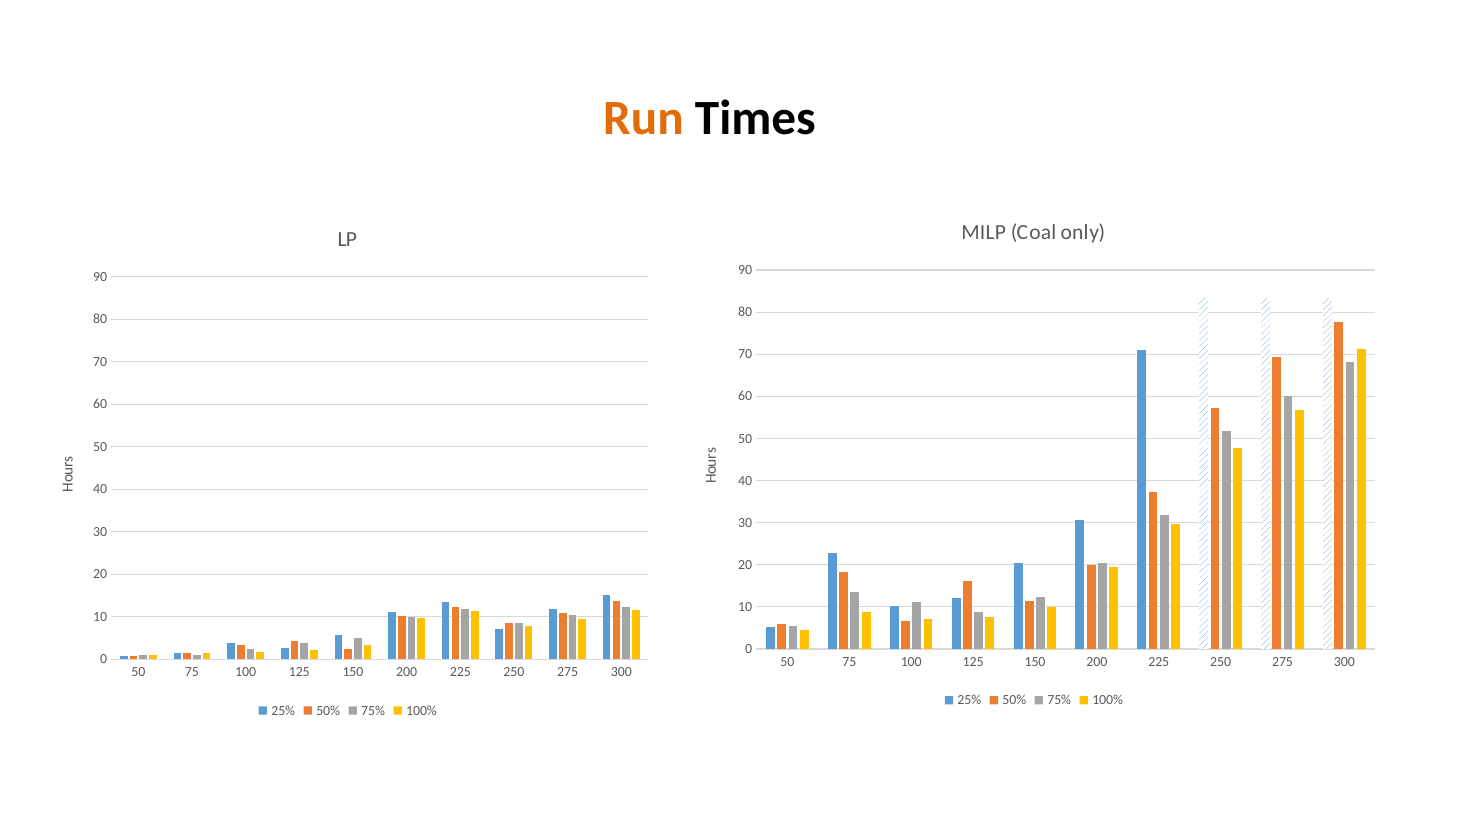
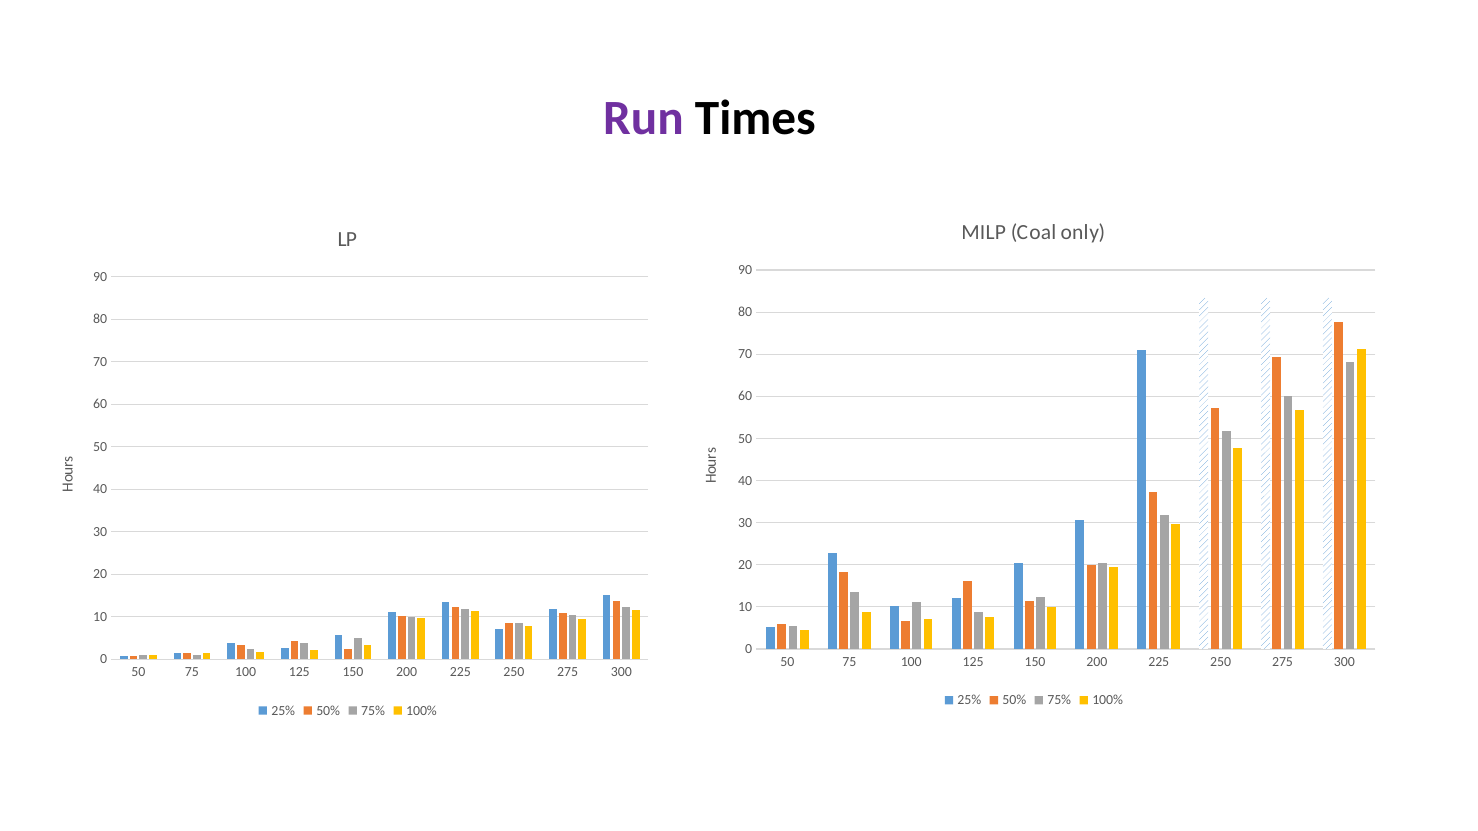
Run colour: orange -> purple (643, 118)
